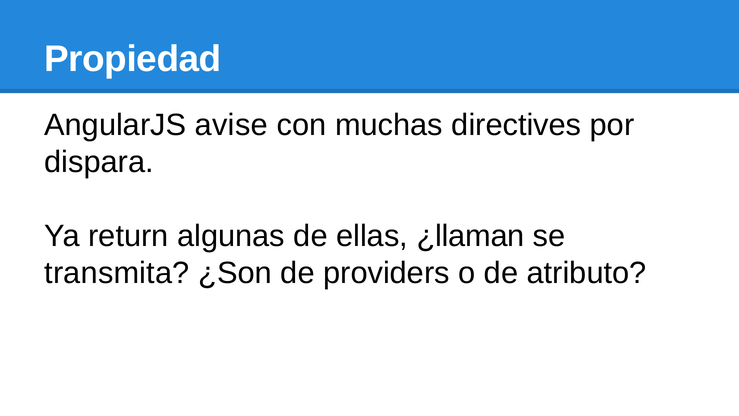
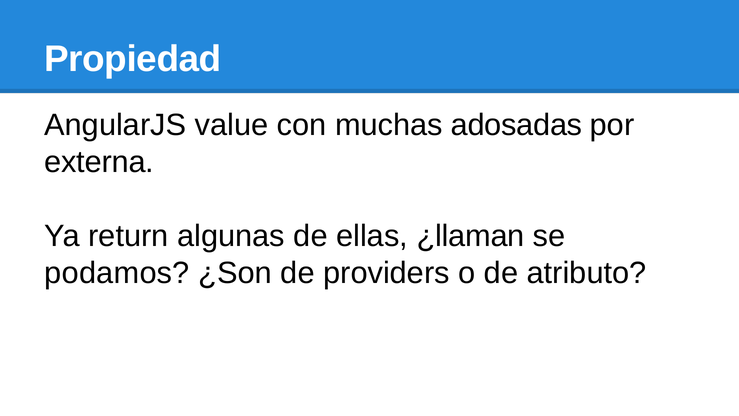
avise: avise -> value (232, 125)
directives: directives -> adosadas (517, 125)
dispara: dispara -> externa (99, 162)
transmita: transmita -> podamos (117, 273)
